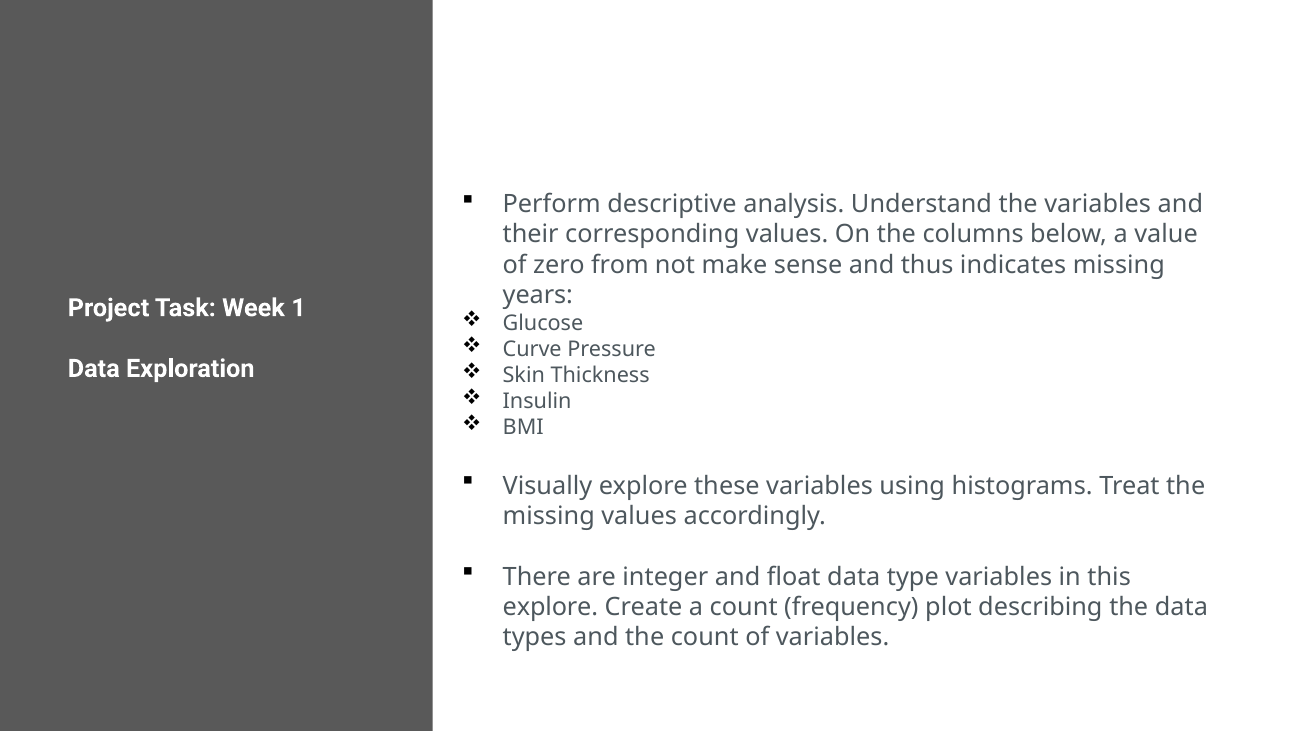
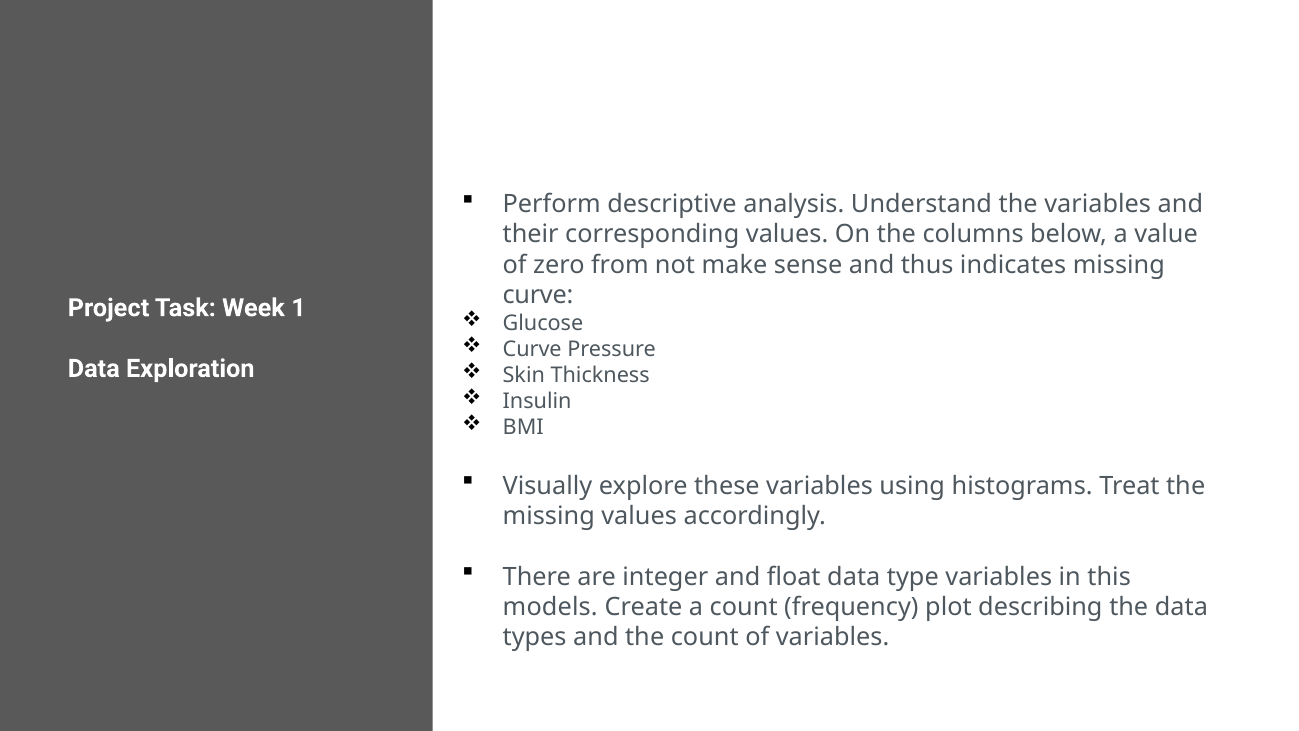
years: years -> curve (538, 295)
explore: explore -> models (550, 607)
